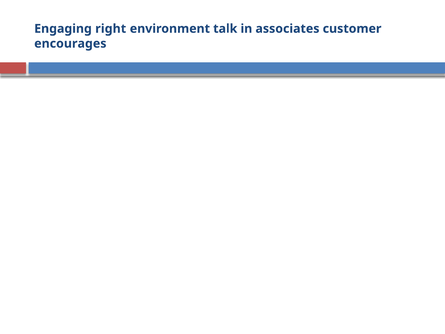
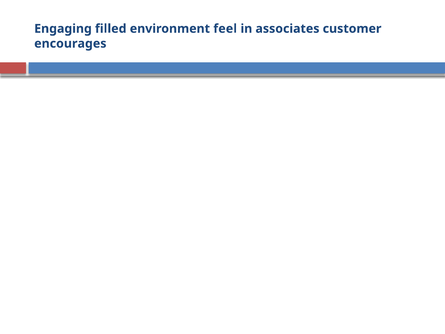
right: right -> filled (111, 29)
talk: talk -> feel (225, 29)
